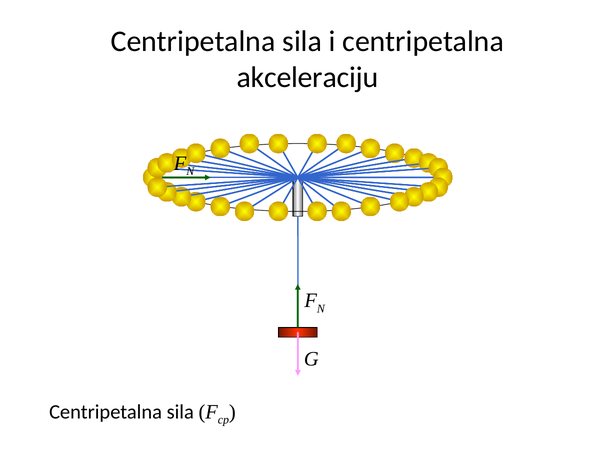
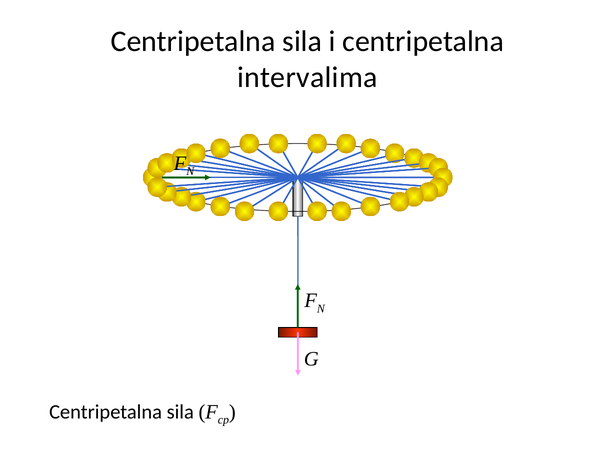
akceleraciju: akceleraciju -> intervalima (307, 77)
